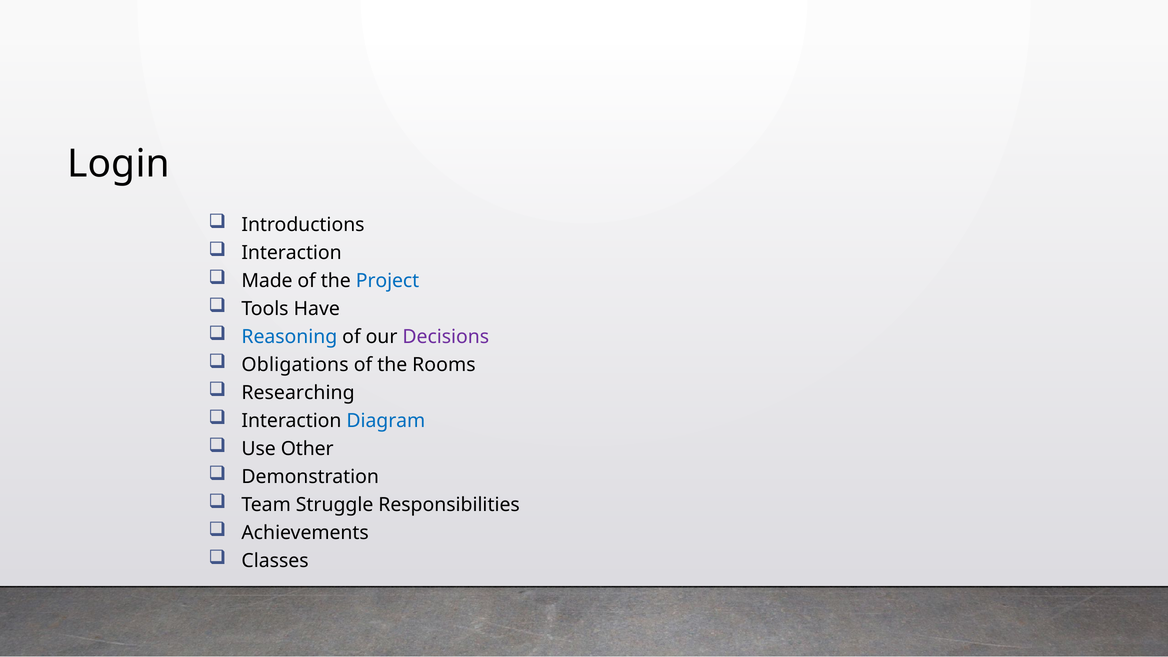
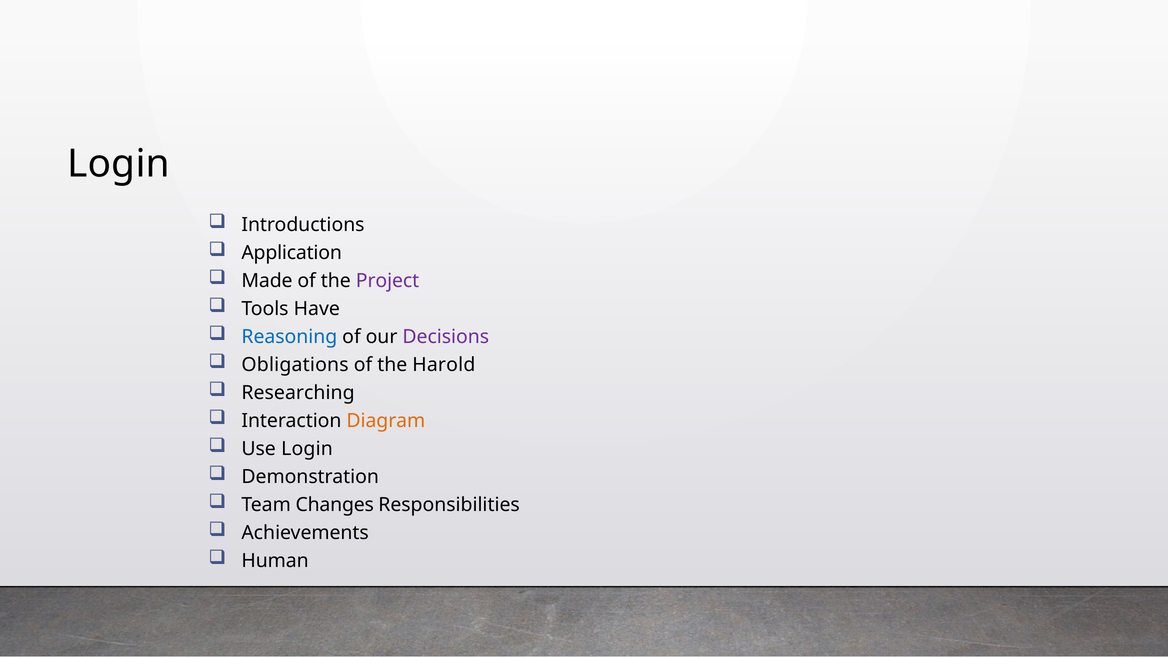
Interaction: Interaction -> Application (292, 253)
Project colour: blue -> purple (388, 281)
Rooms: Rooms -> Harold (444, 365)
Diagram colour: blue -> orange (386, 421)
Use Other: Other -> Login (307, 449)
Struggle: Struggle -> Changes (335, 505)
Classes: Classes -> Human (275, 561)
